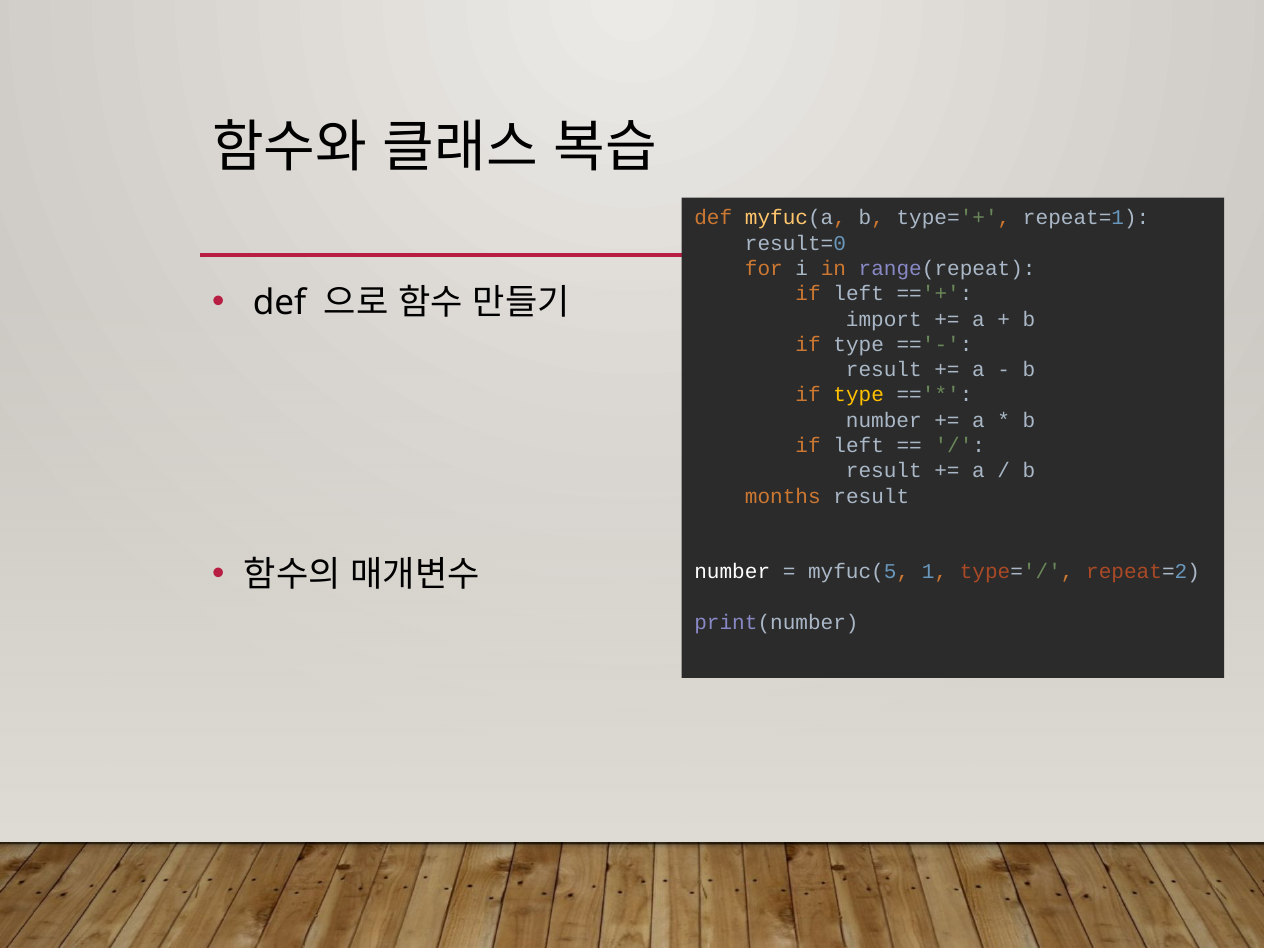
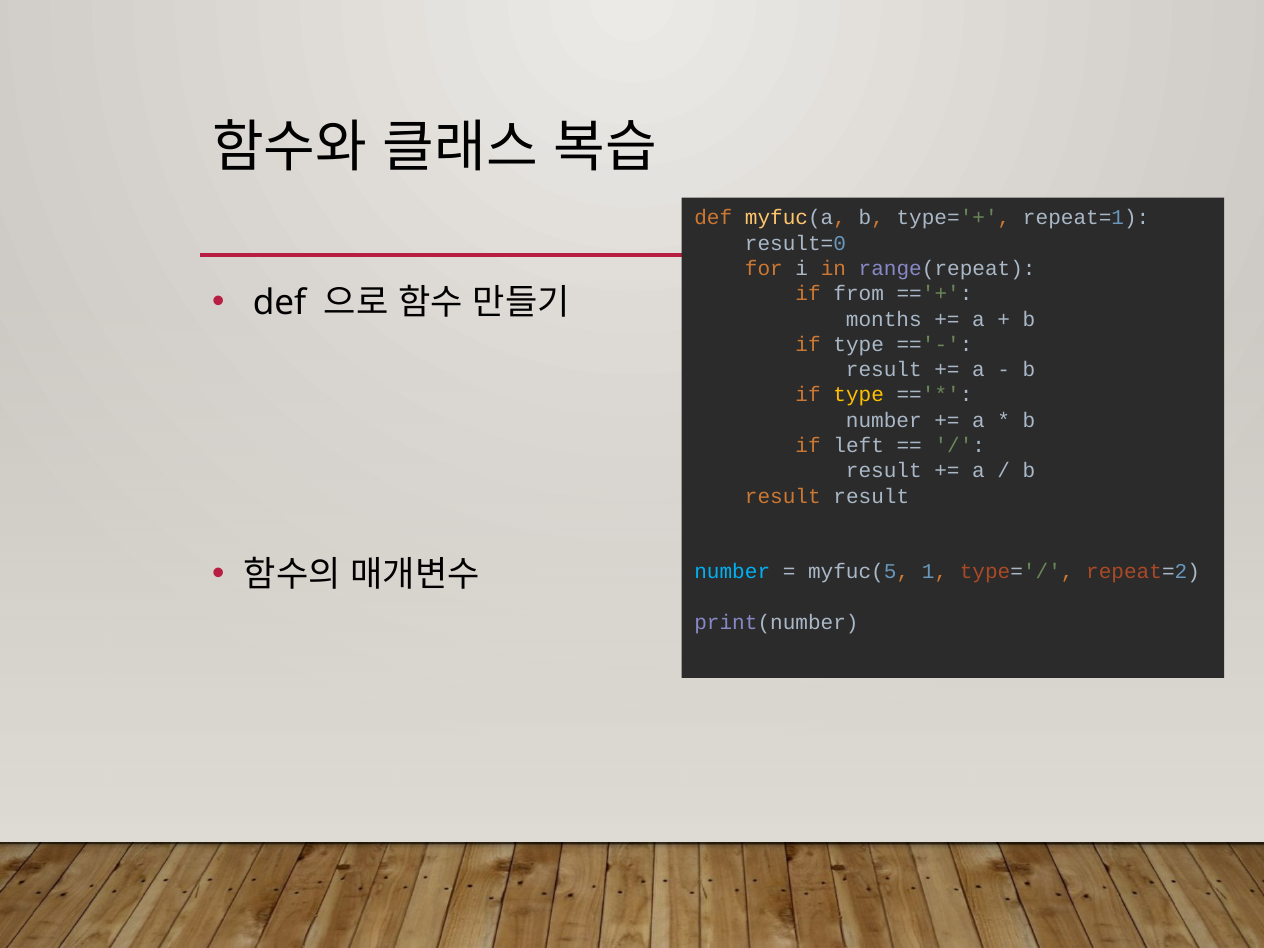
left: left -> from (859, 294)
import: import -> months (884, 319)
months: months -> result (783, 496)
number colour: white -> light blue (732, 572)
